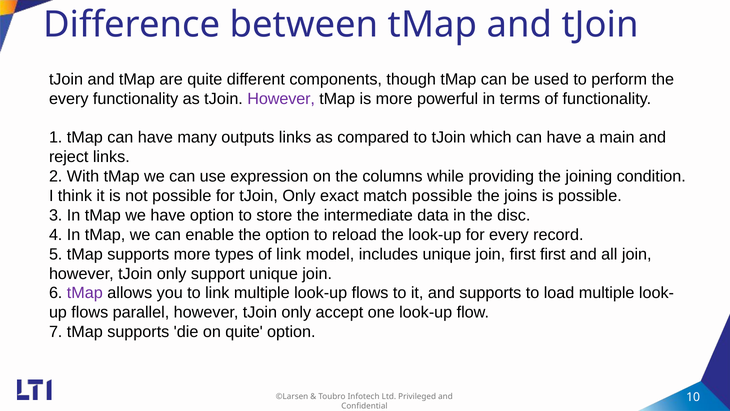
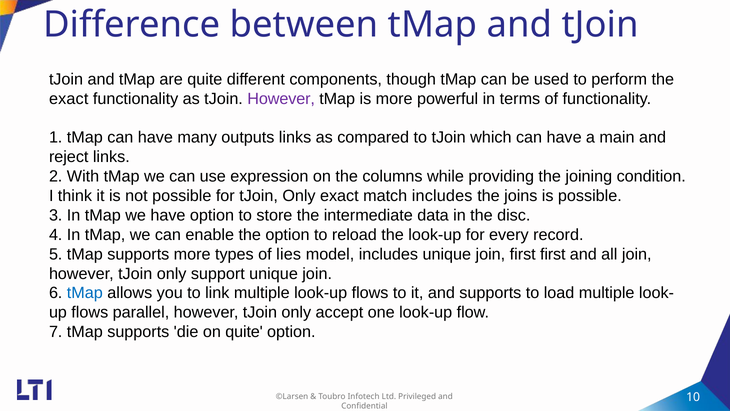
every: every -> exact (69, 99)
match possible: possible -> includes (442, 196)
of link: link -> lies (289, 254)
tMap colour: purple -> blue (85, 293)
